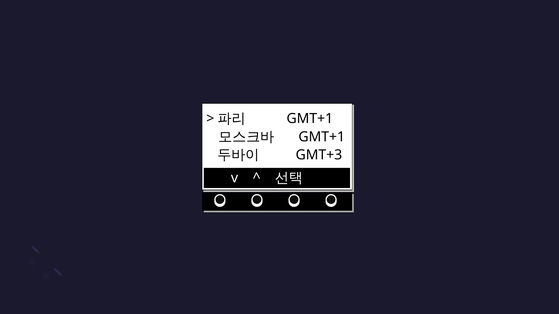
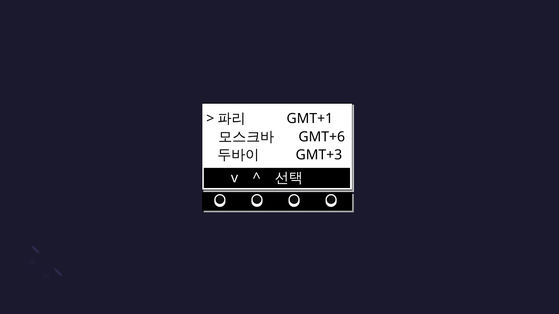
GMT+1: GMT+1 -> GMT+6 (322, 137)
